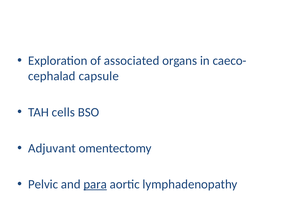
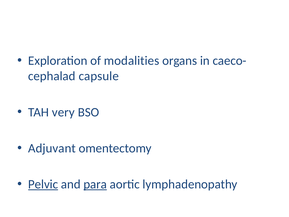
associated: associated -> modalities (132, 61)
cells: cells -> very (63, 112)
Pelvic underline: none -> present (43, 184)
